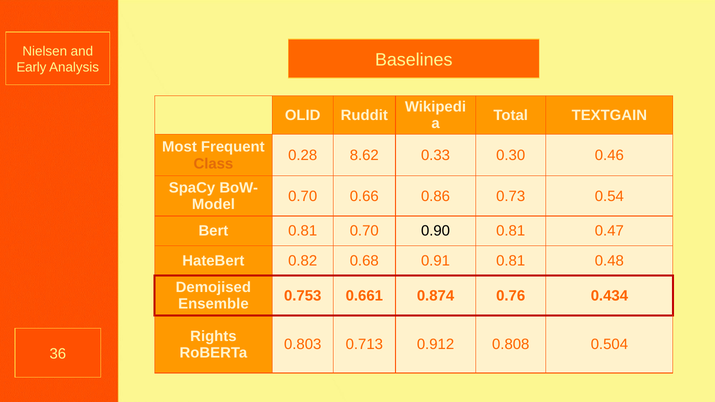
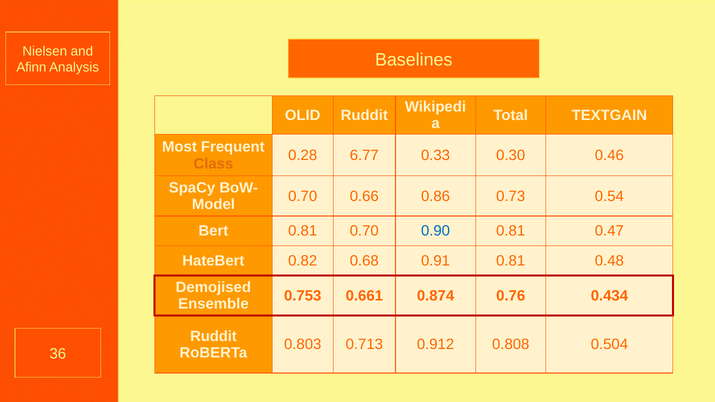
Early: Early -> Afinn (31, 67)
8.62: 8.62 -> 6.77 (364, 155)
0.90 colour: black -> blue (436, 231)
Rights: Rights -> Ruddit (213, 336)
